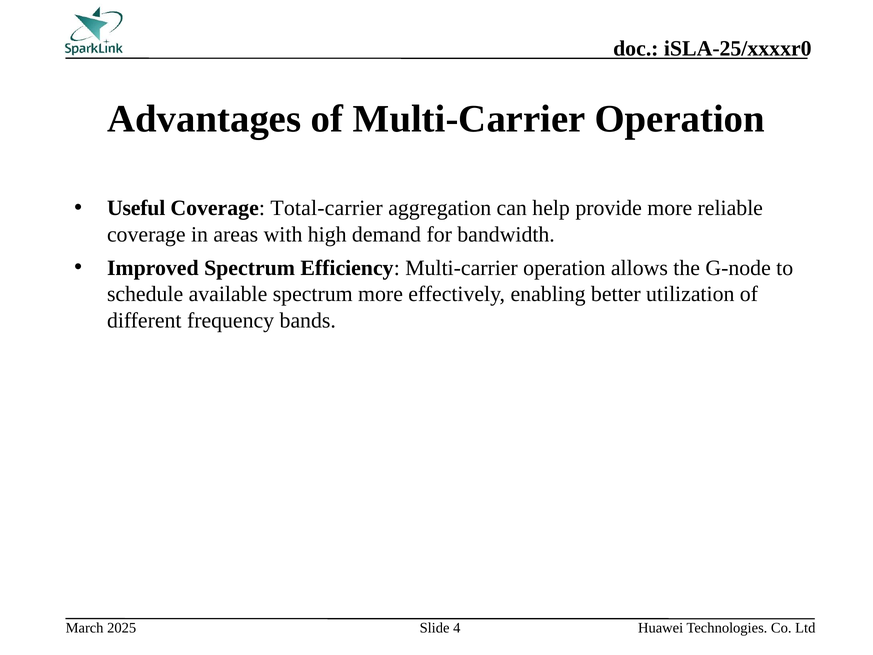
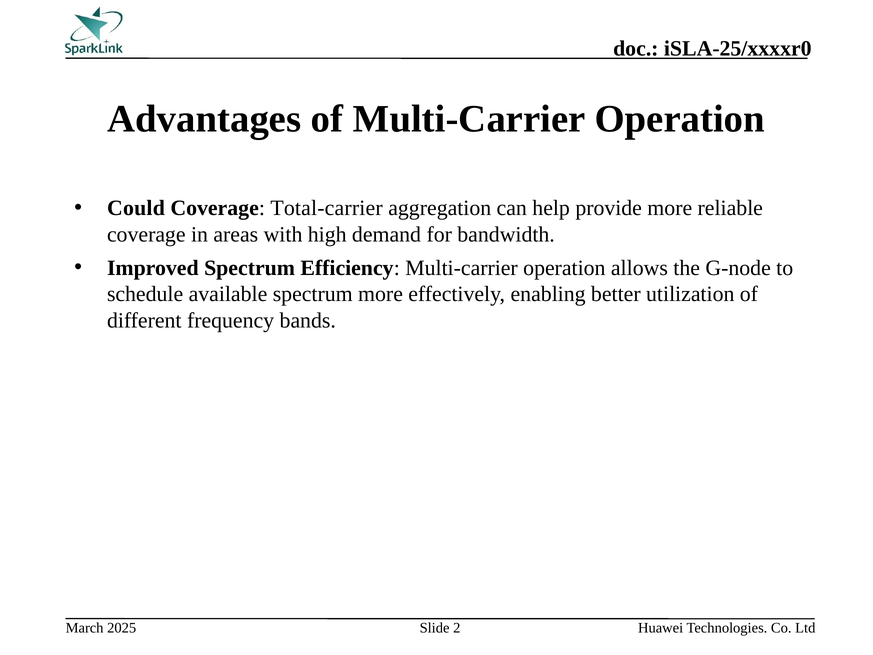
Useful: Useful -> Could (136, 208)
4: 4 -> 2 (457, 628)
